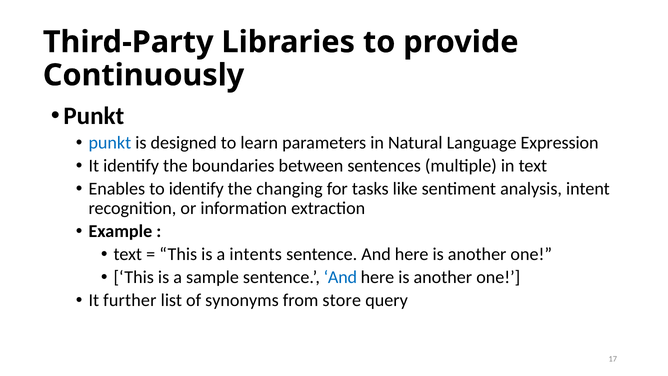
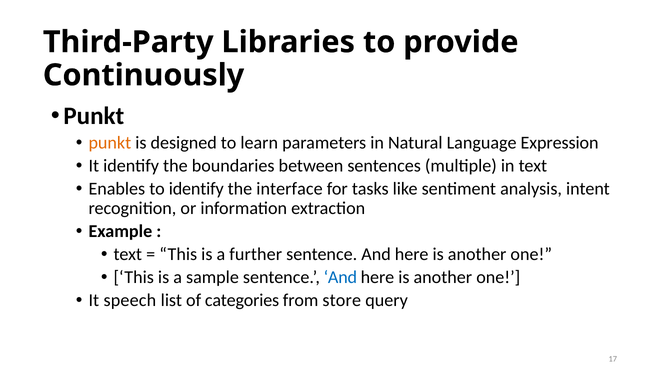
punkt colour: blue -> orange (110, 143)
changing: changing -> interface (289, 189)
intents: intents -> further (256, 254)
further: further -> speech (130, 300)
synonyms: synonyms -> categories (242, 300)
